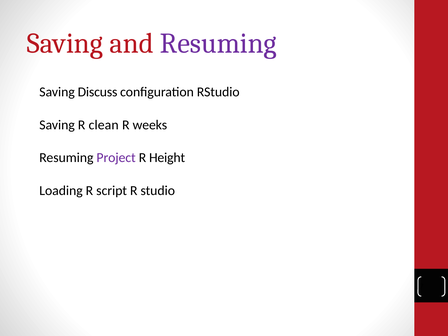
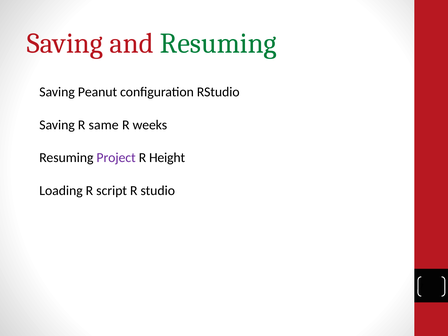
Resuming colour: purple -> green (218, 43)
Discuss: Discuss -> Peanut (98, 92)
clean: clean -> same (104, 125)
